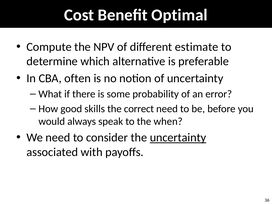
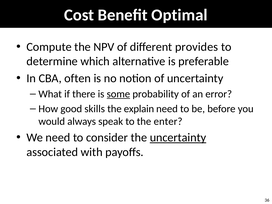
estimate: estimate -> provides (197, 47)
some underline: none -> present (118, 94)
correct: correct -> explain (139, 109)
when: when -> enter (168, 121)
